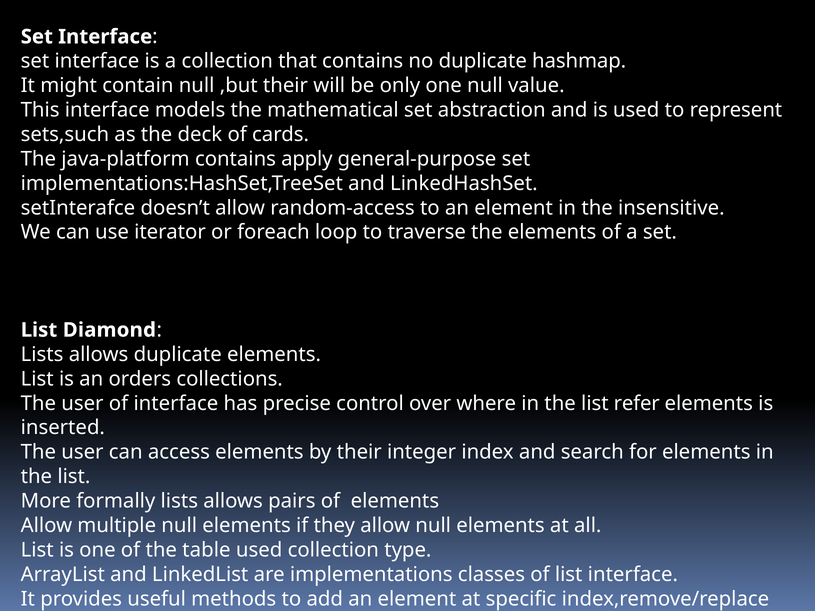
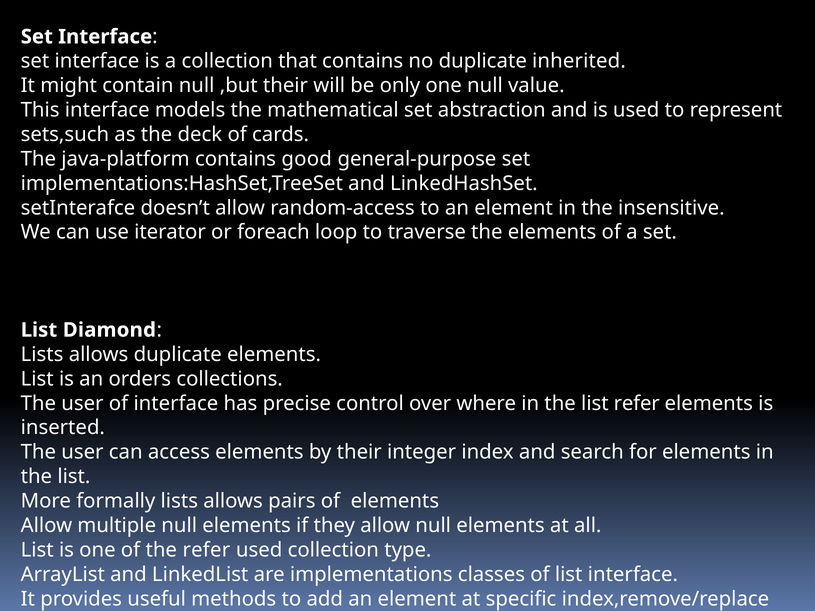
hashmap: hashmap -> inherited (579, 61)
apply: apply -> good (307, 159)
the table: table -> refer (206, 550)
